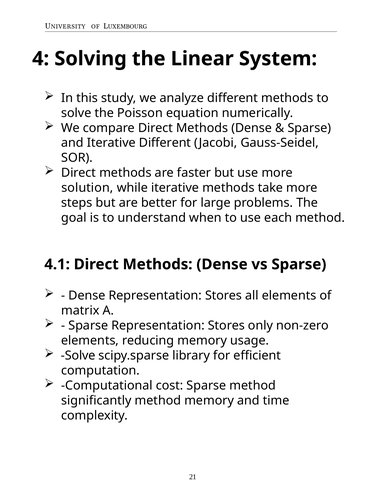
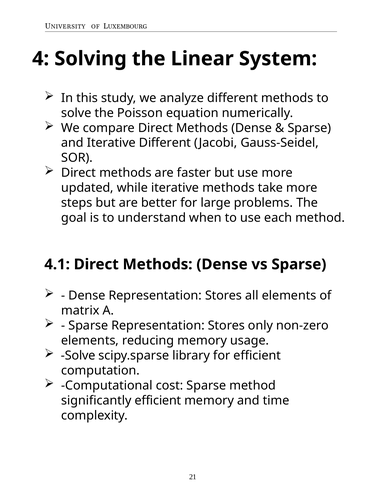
solution: solution -> updated (87, 188)
significantly method: method -> efficient (158, 401)
